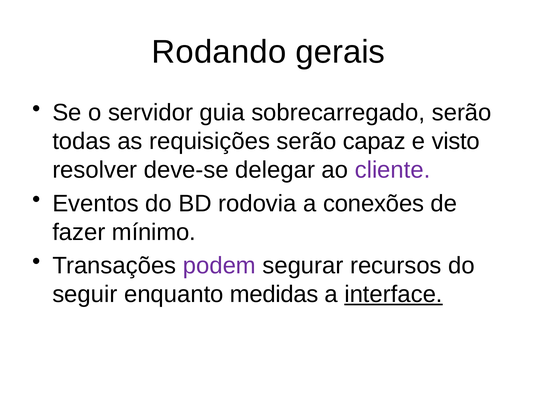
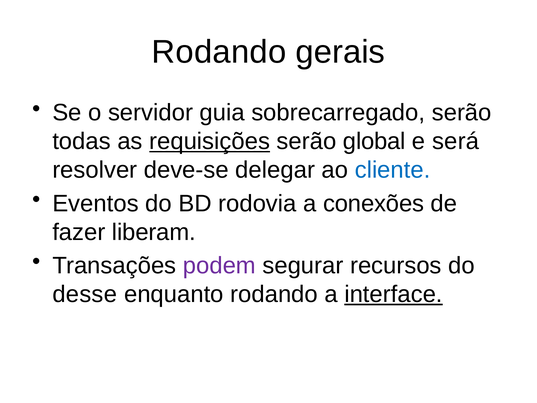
requisições underline: none -> present (210, 141)
capaz: capaz -> global (374, 141)
visto: visto -> será (456, 141)
cliente colour: purple -> blue (393, 170)
mínimo: mínimo -> liberam (154, 232)
seguir: seguir -> desse (85, 294)
enquanto medidas: medidas -> rodando (274, 294)
